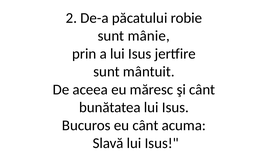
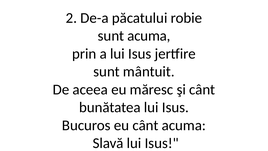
sunt mânie: mânie -> acuma (149, 36)
